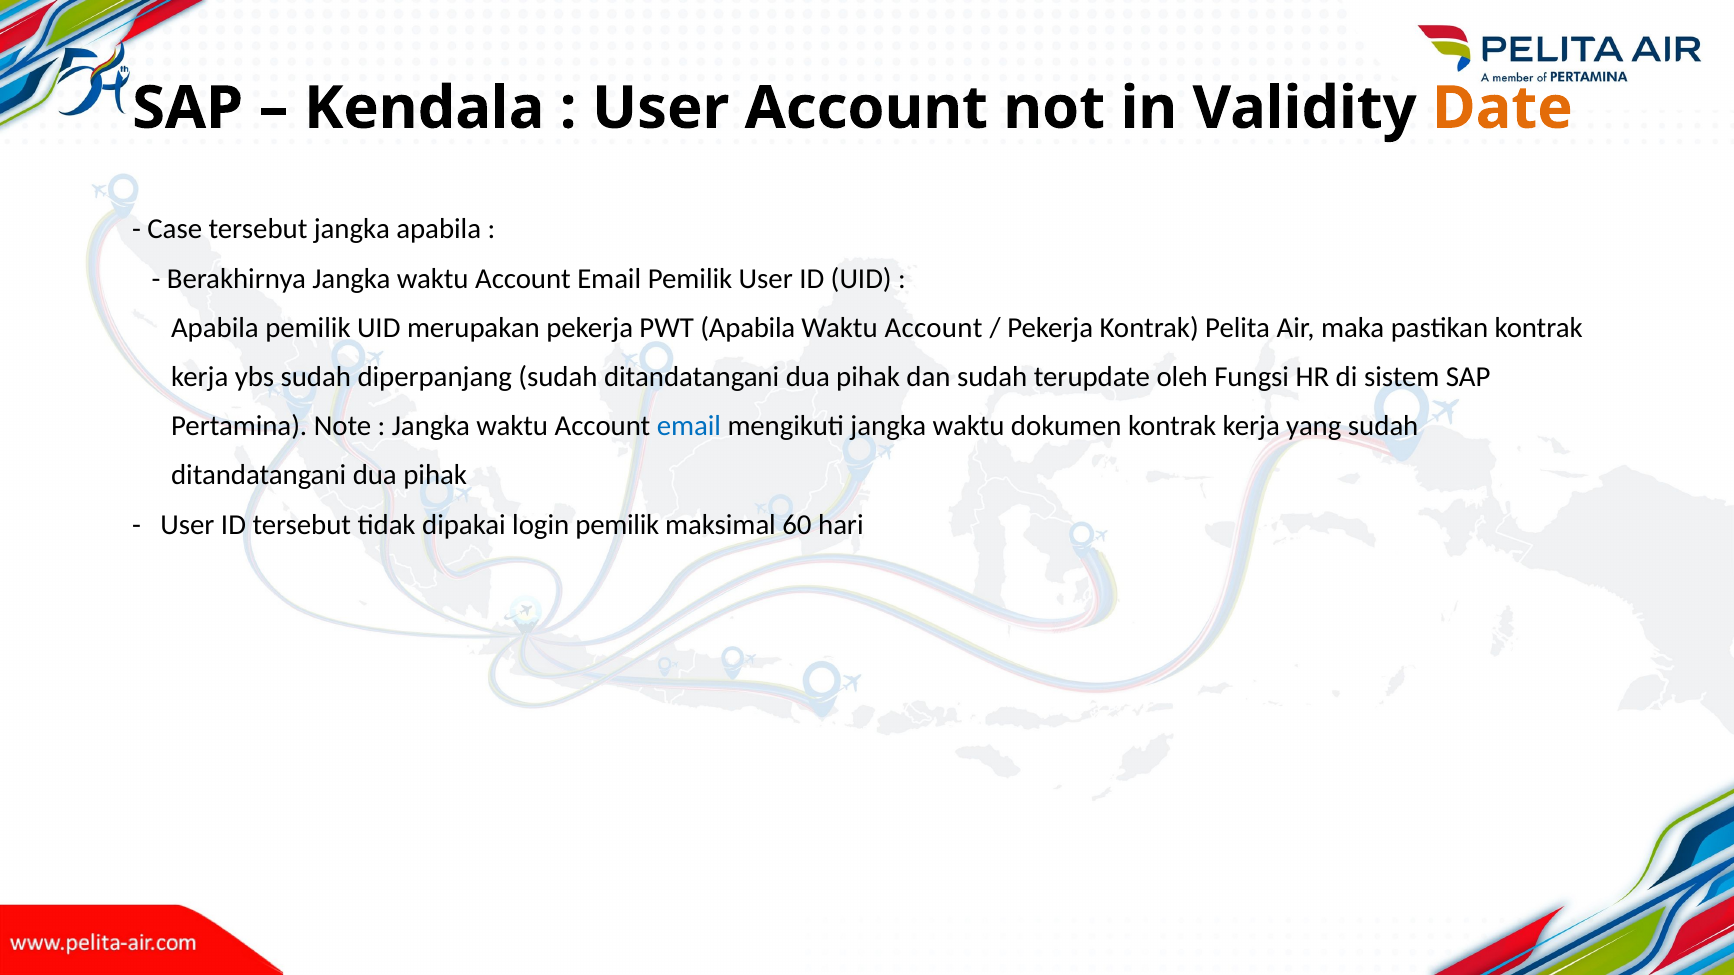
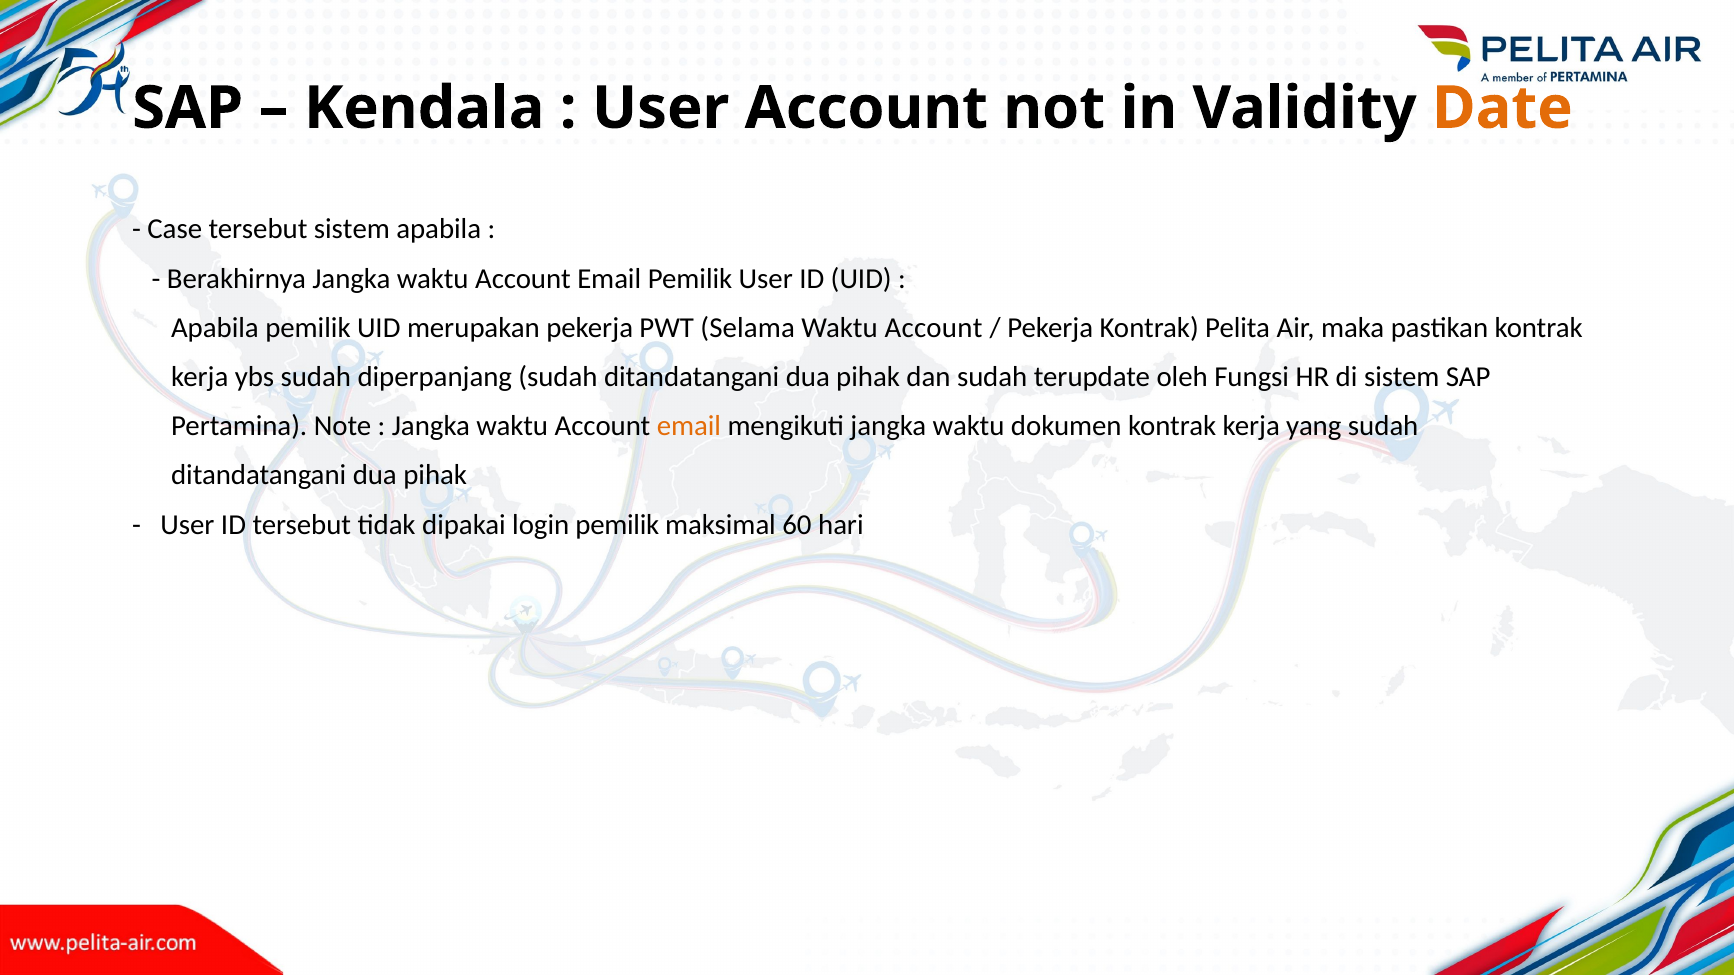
tersebut jangka: jangka -> sistem (352, 230)
PWT Apabila: Apabila -> Selama (748, 328)
email colour: blue -> orange (689, 426)
